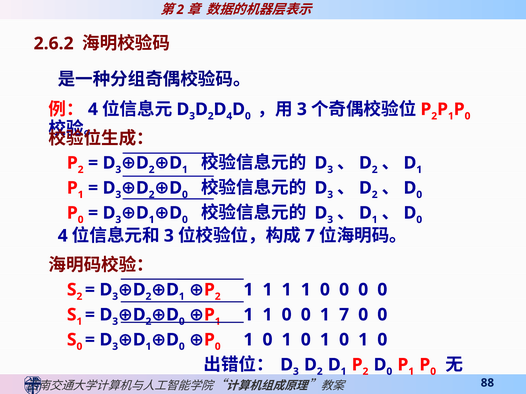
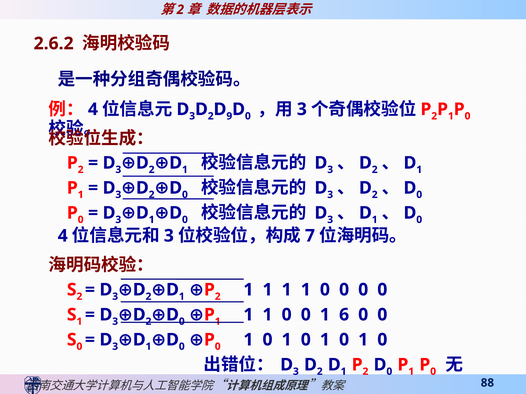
4: 4 -> 9 (229, 116)
1 7: 7 -> 6 (344, 315)
